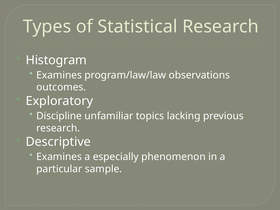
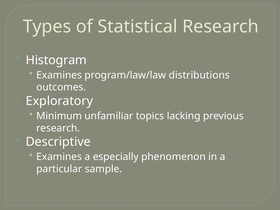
observations: observations -> distributions (199, 75)
Discipline: Discipline -> Minimum (59, 116)
